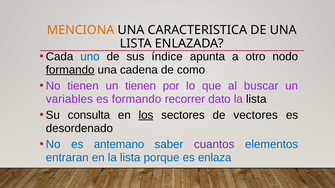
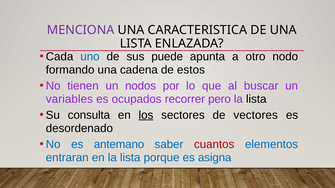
MENCIONA colour: orange -> purple (81, 30)
índice: índice -> puede (167, 57)
formando underline: present -> none (70, 70)
como: como -> estos (191, 70)
un tienen: tienen -> nodos (141, 86)
es formando: formando -> ocupados (137, 99)
dato: dato -> pero (220, 99)
cuantos colour: purple -> red (214, 145)
enlaza: enlaza -> asigna (215, 158)
